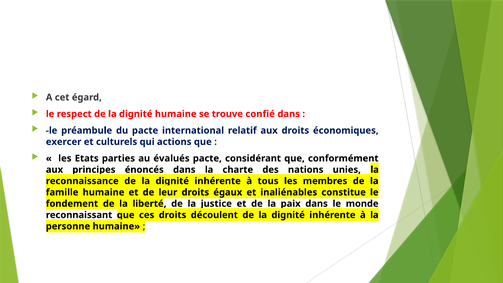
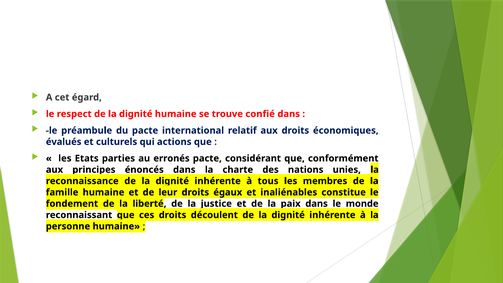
exercer: exercer -> évalués (64, 142)
évalués: évalués -> erronés (172, 158)
